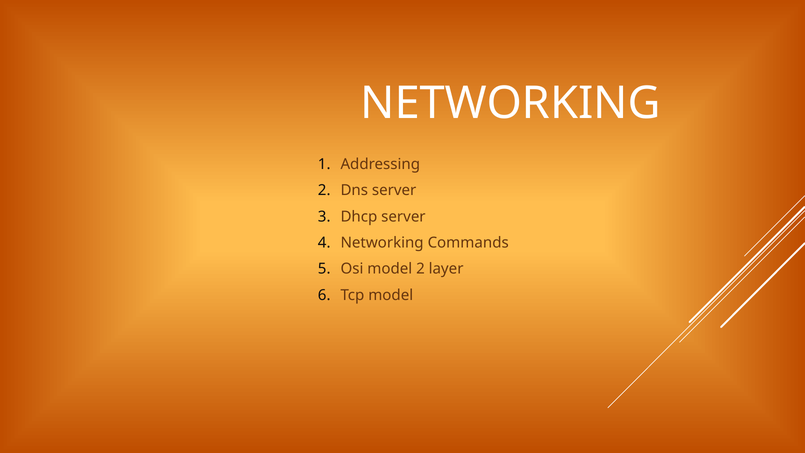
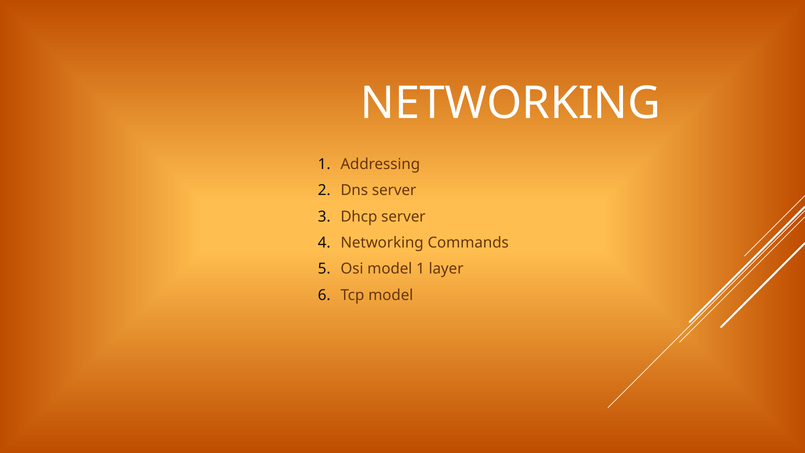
model 2: 2 -> 1 (420, 269)
